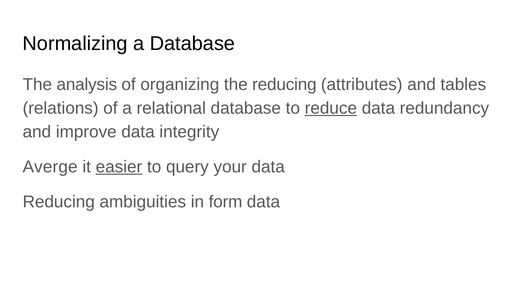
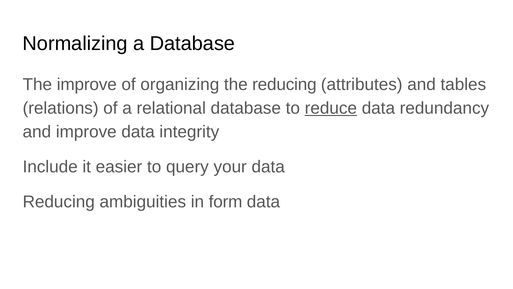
The analysis: analysis -> improve (87, 84)
Averge: Averge -> Include (50, 166)
easier underline: present -> none (119, 166)
